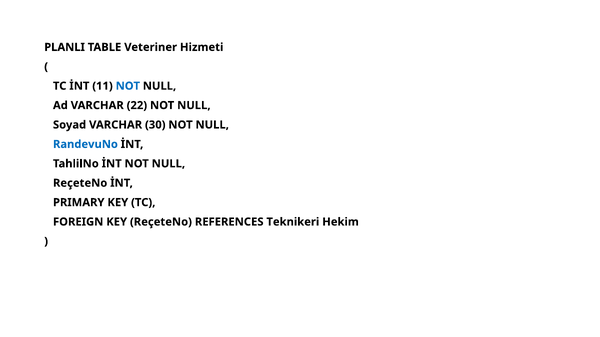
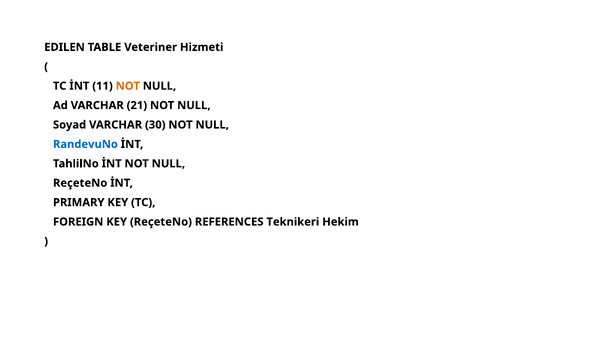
PLANLI: PLANLI -> EDILEN (65, 47)
NOT colour: blue -> orange (128, 86)
22: 22 -> 21 (137, 106)
